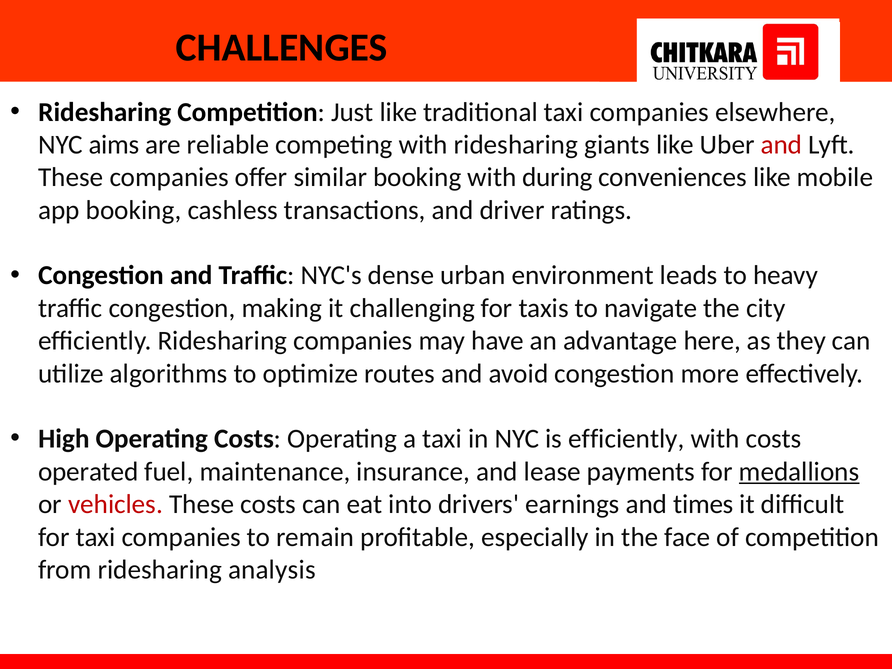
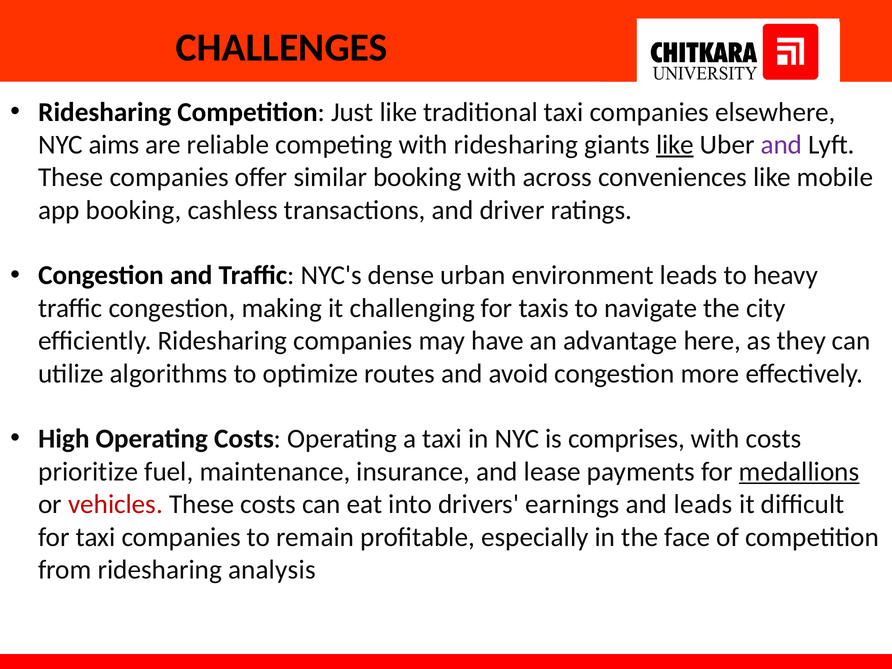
like underline: none -> present (675, 145)
and colour: red -> purple (781, 145)
during: during -> across (557, 177)
is efficiently: efficiently -> comprises (626, 439)
operated: operated -> prioritize (88, 472)
and times: times -> leads (703, 504)
